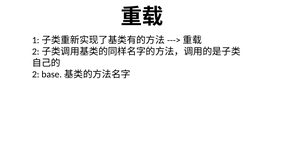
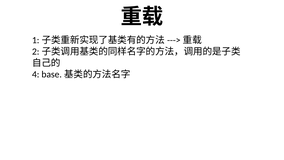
2: 2 -> 4 (36, 74)
